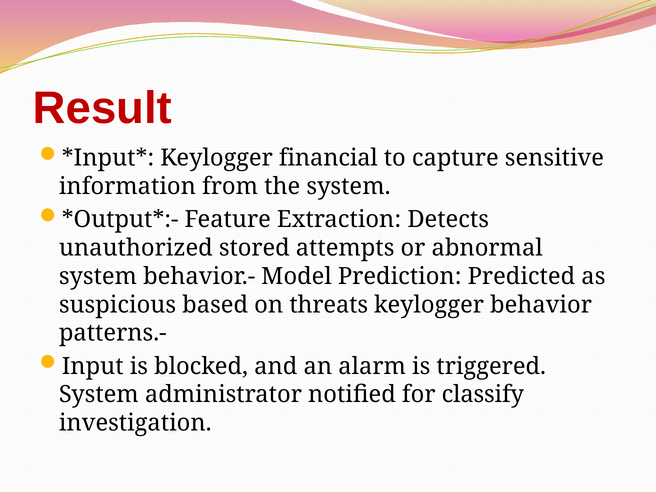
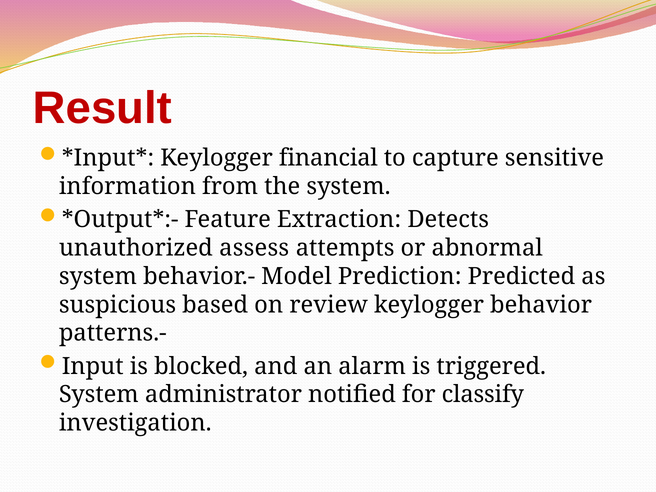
stored: stored -> assess (254, 248)
threats: threats -> review (329, 305)
